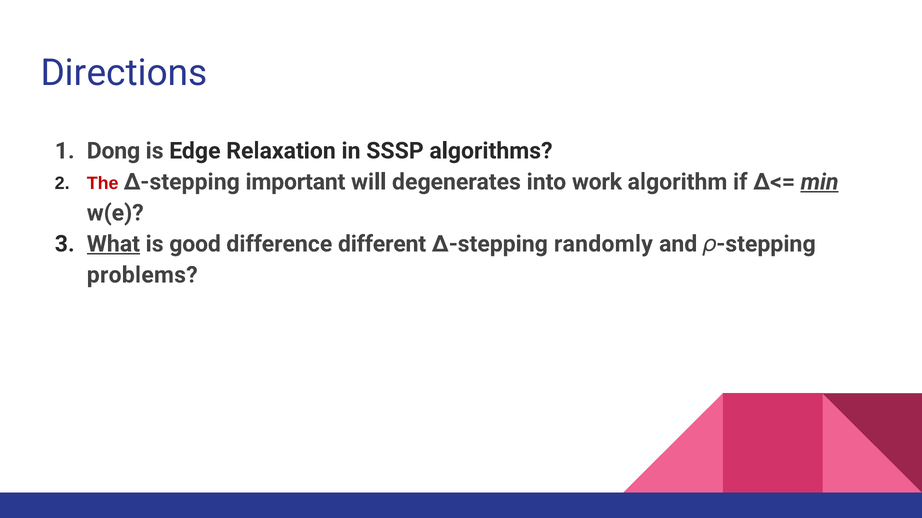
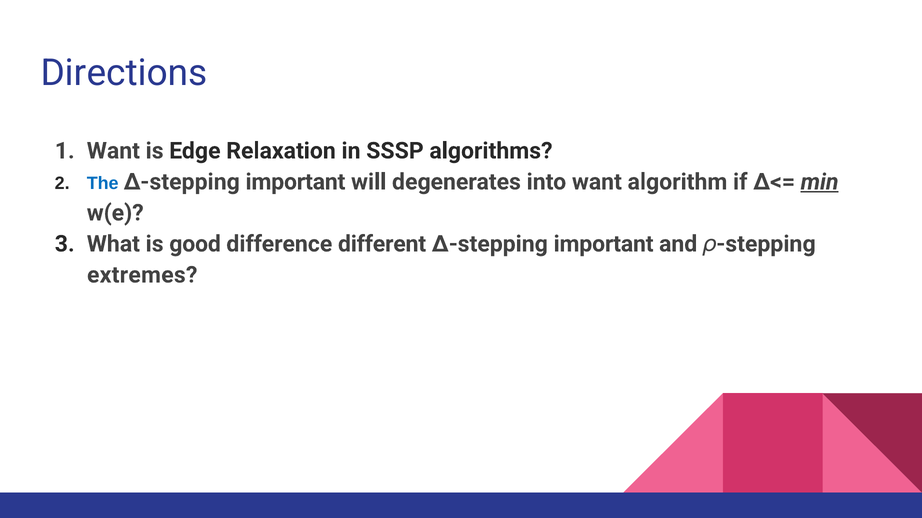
Dong: Dong -> Want (113, 151)
The colour: red -> blue (103, 184)
into work: work -> want (597, 182)
What underline: present -> none (113, 244)
randomly: randomly -> important (604, 244)
problems: problems -> extremes (142, 275)
